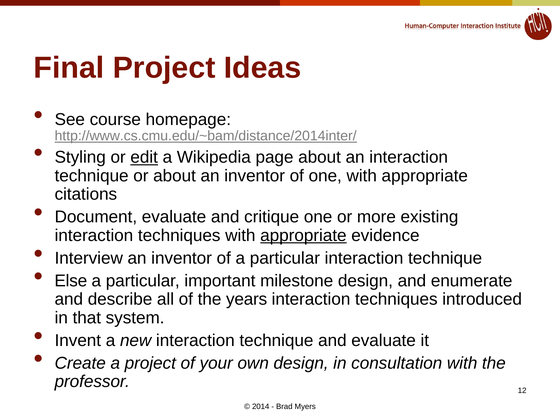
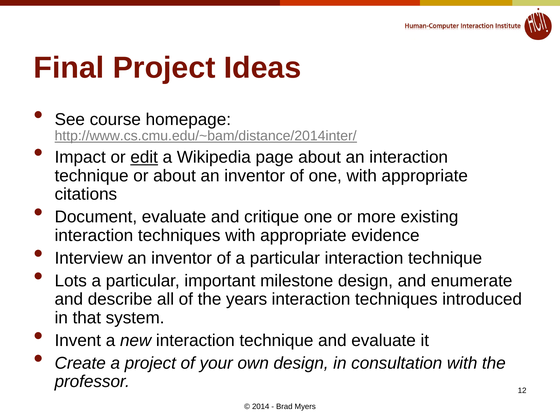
Styling: Styling -> Impact (80, 157)
appropriate underline: present -> none (303, 235)
Else: Else -> Lots (71, 281)
